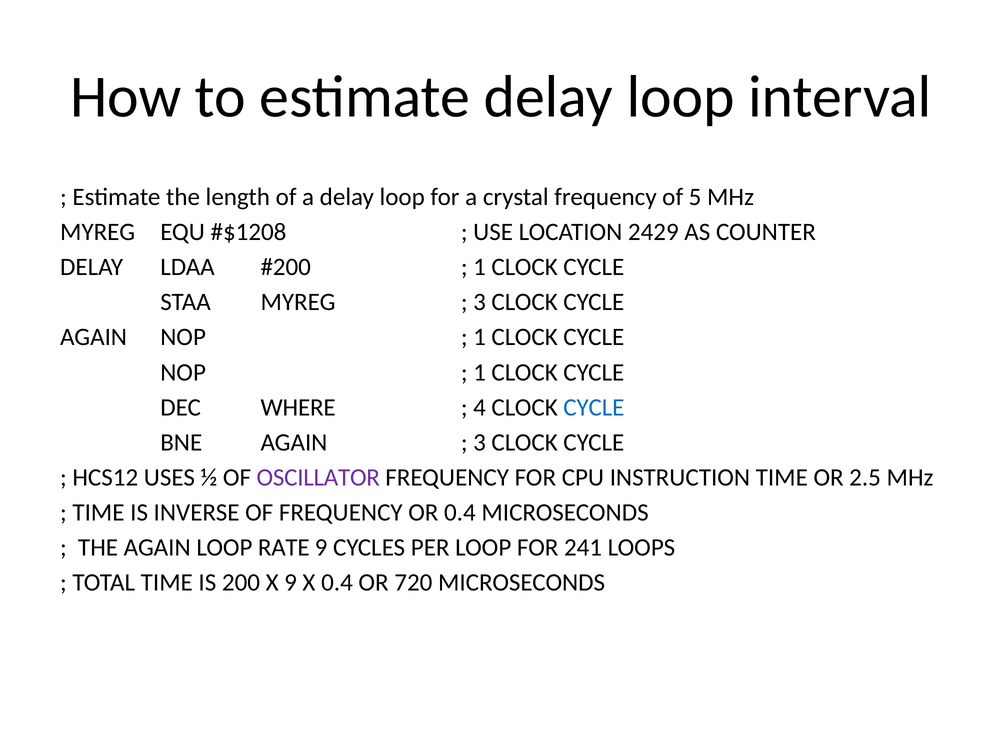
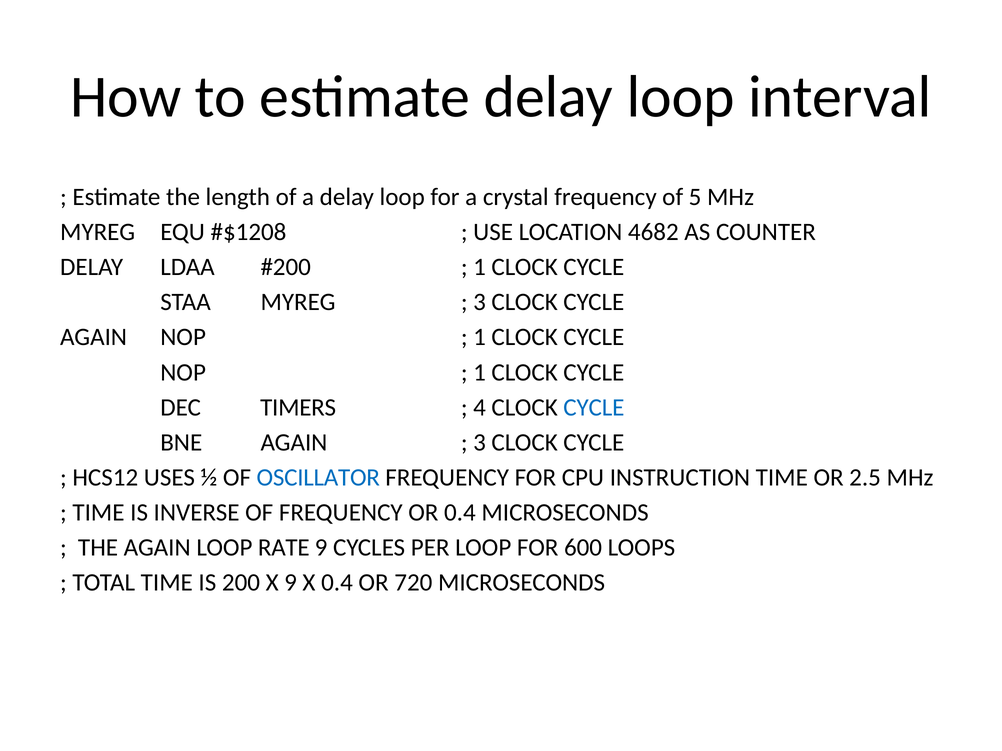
2429: 2429 -> 4682 (653, 232)
WHERE: WHERE -> TIMERS (298, 408)
OSCILLATOR colour: purple -> blue (318, 478)
241: 241 -> 600 (583, 548)
